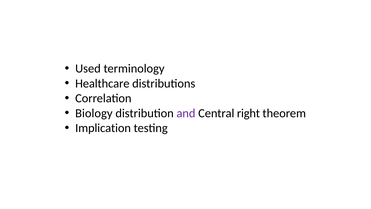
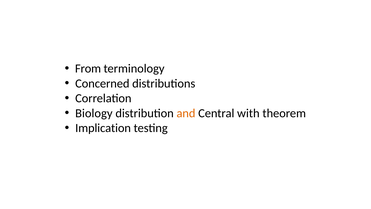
Used: Used -> From (88, 69)
Healthcare: Healthcare -> Concerned (102, 83)
and colour: purple -> orange (186, 113)
right: right -> with (248, 113)
